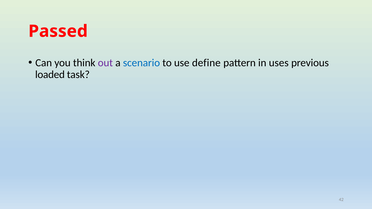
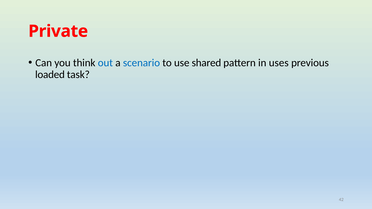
Passed: Passed -> Private (58, 31)
out colour: purple -> blue (105, 63)
define: define -> shared (206, 63)
